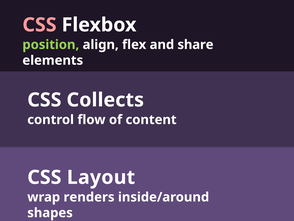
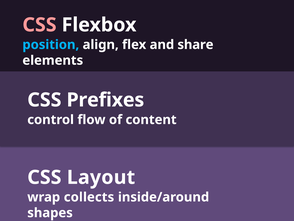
position colour: light green -> light blue (51, 45)
Collects: Collects -> Prefixes (105, 100)
renders: renders -> collects (89, 197)
